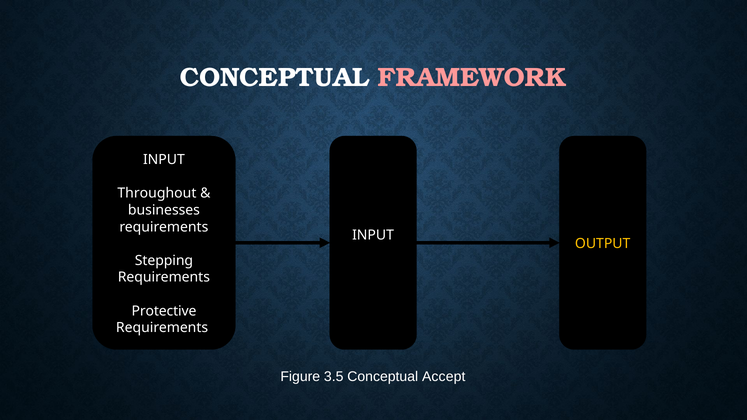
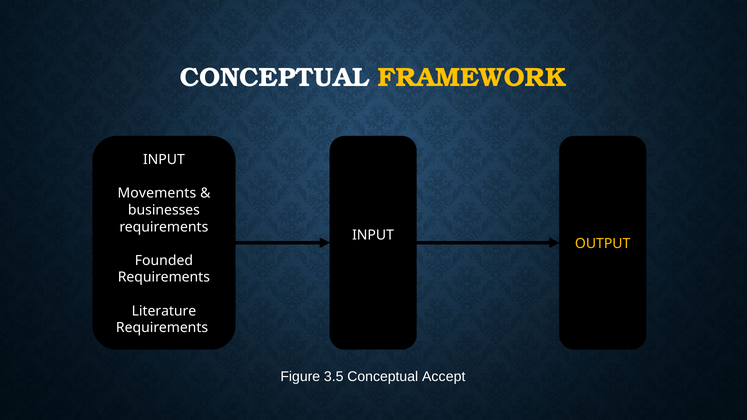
FRAMEWORK colour: pink -> yellow (472, 78)
Throughout: Throughout -> Movements (157, 193)
Stepping: Stepping -> Founded (164, 261)
Protective: Protective -> Literature (164, 311)
